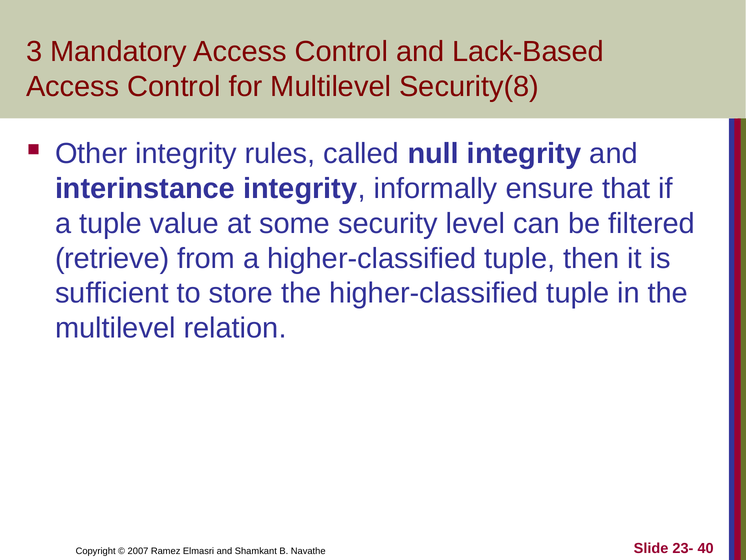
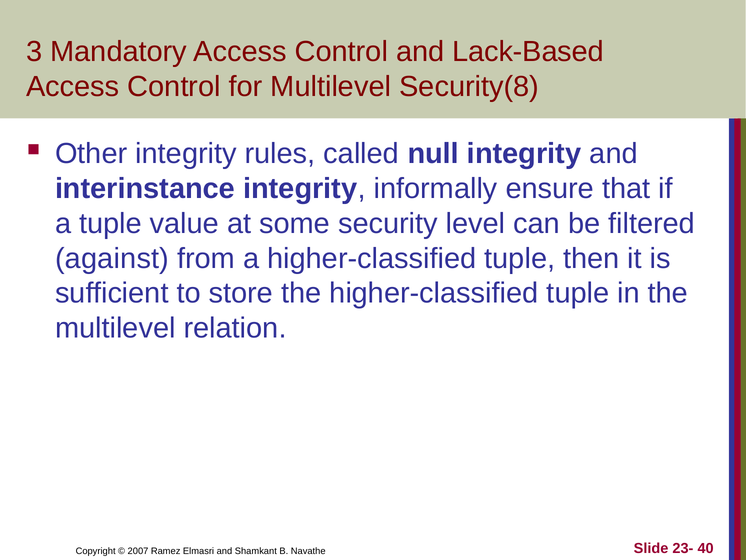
retrieve: retrieve -> against (112, 258)
